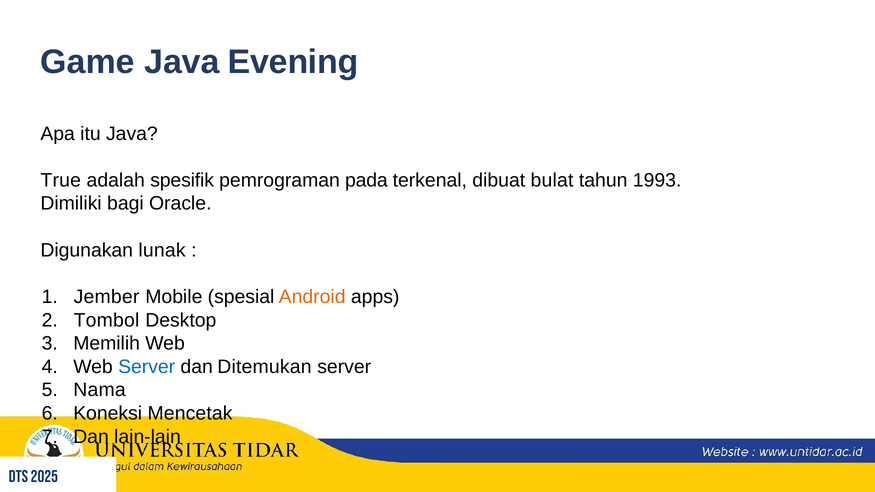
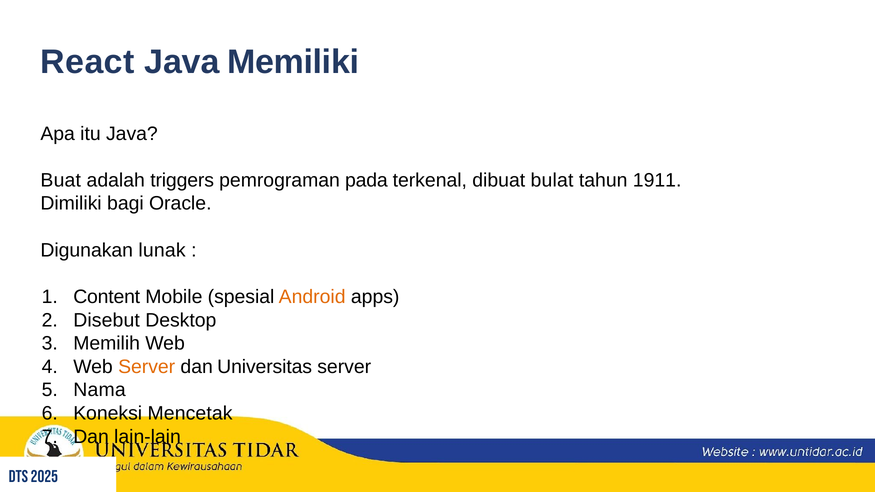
Game: Game -> React (87, 62)
Evening: Evening -> Memiliki (293, 62)
True: True -> Buat (61, 180)
spesifik: spesifik -> triggers (182, 180)
1993: 1993 -> 1911 (657, 180)
Jember: Jember -> Content (107, 297)
Tombol: Tombol -> Disebut (107, 320)
Server colour: blue -> orange (147, 367)
Ditemukan: Ditemukan -> Universitas (265, 367)
